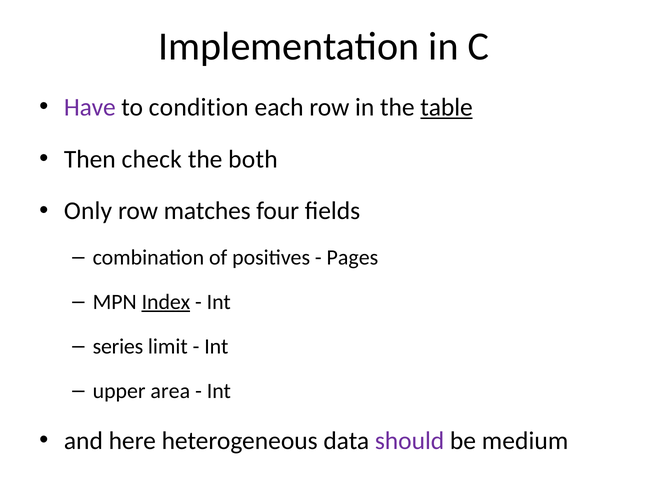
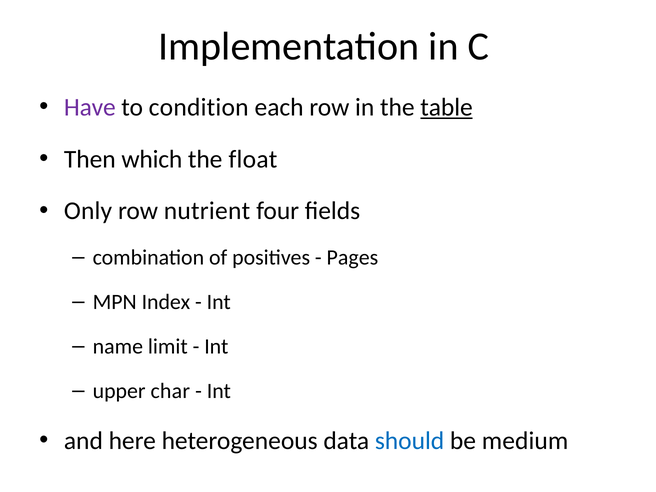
check: check -> which (152, 159)
both: both -> float (253, 159)
matches: matches -> nutrient (207, 211)
Index underline: present -> none (166, 302)
series: series -> name (118, 346)
area: area -> char (170, 391)
should colour: purple -> blue (410, 441)
